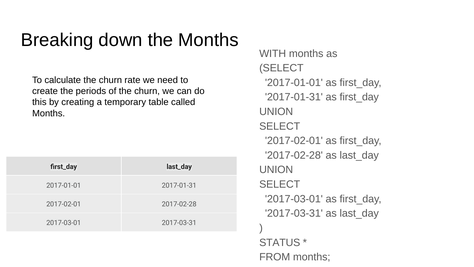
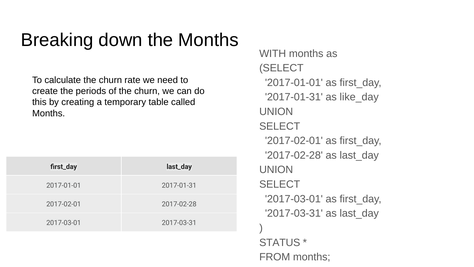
2017-01-31 as first_day: first_day -> like_day (359, 97)
